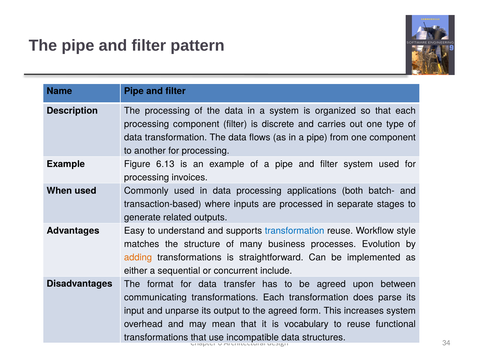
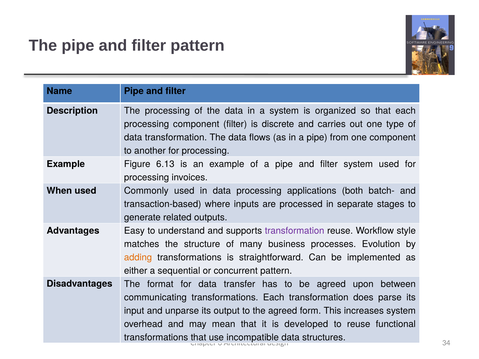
transformation colour: blue -> purple (295, 231)
concurrent include: include -> pattern (276, 271)
vocabulary: vocabulary -> developed (306, 324)
